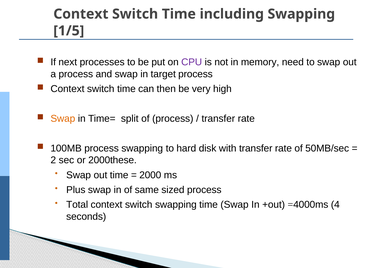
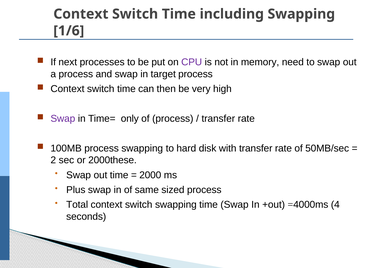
1/5: 1/5 -> 1/6 (69, 31)
Swap colour: orange -> purple (63, 119)
split: split -> only (130, 119)
